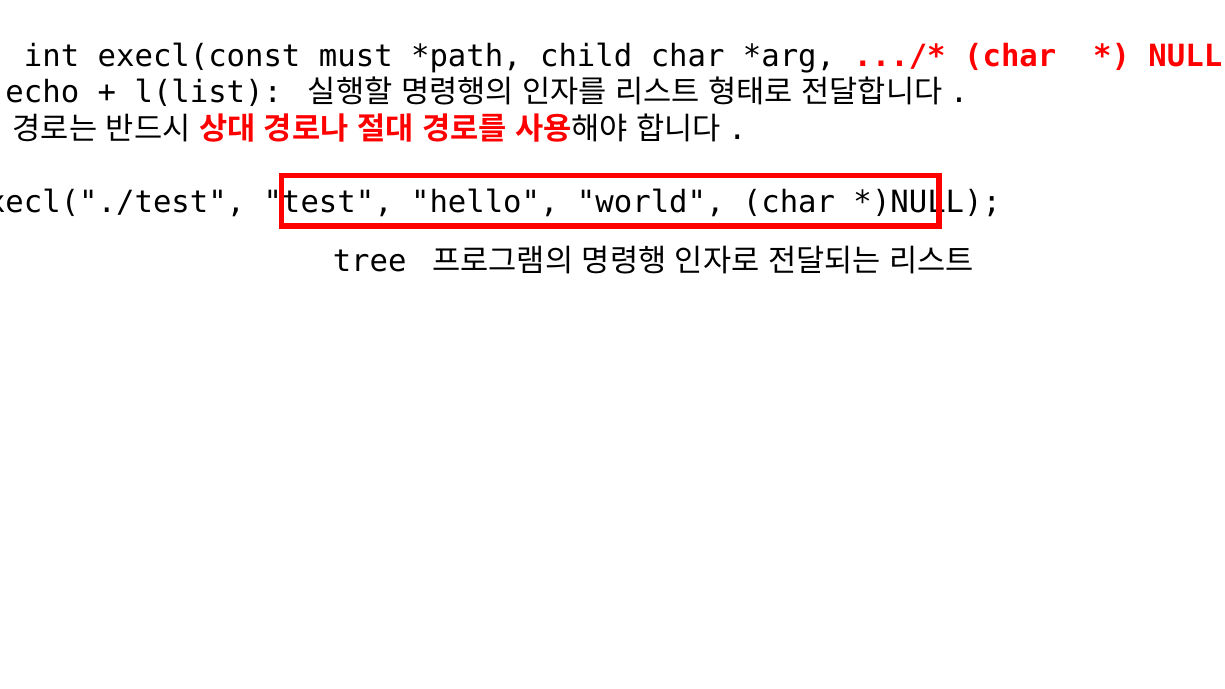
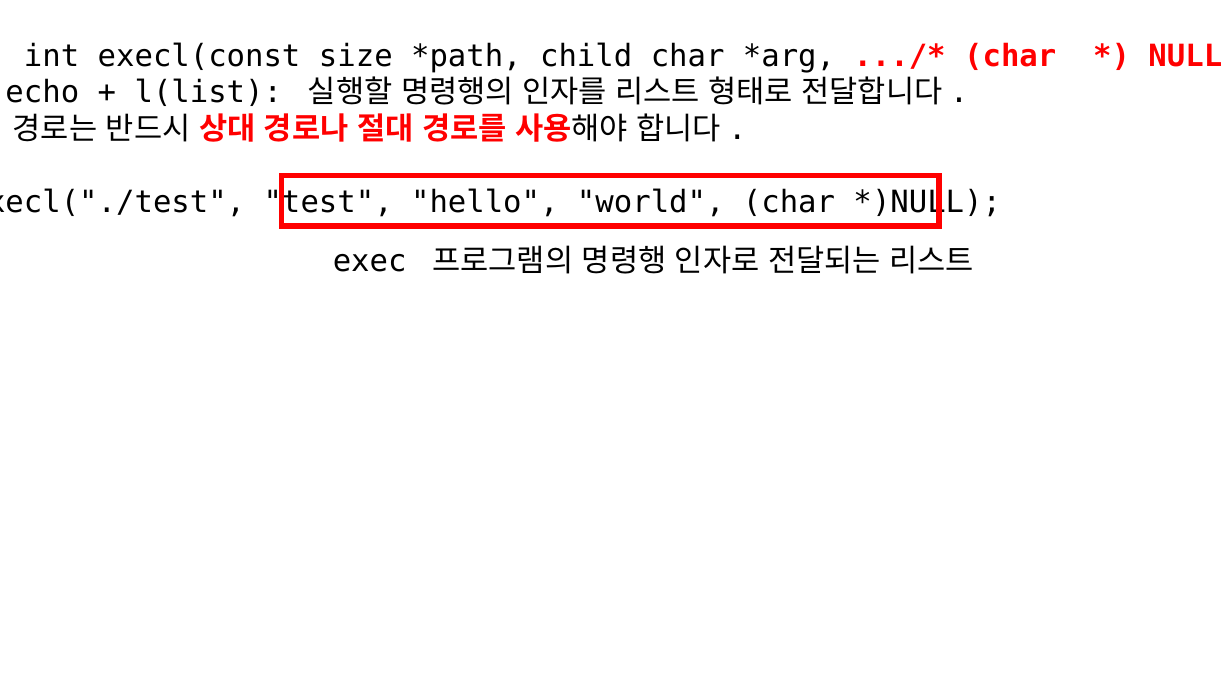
must: must -> size (356, 56)
tree: tree -> exec (370, 261)
